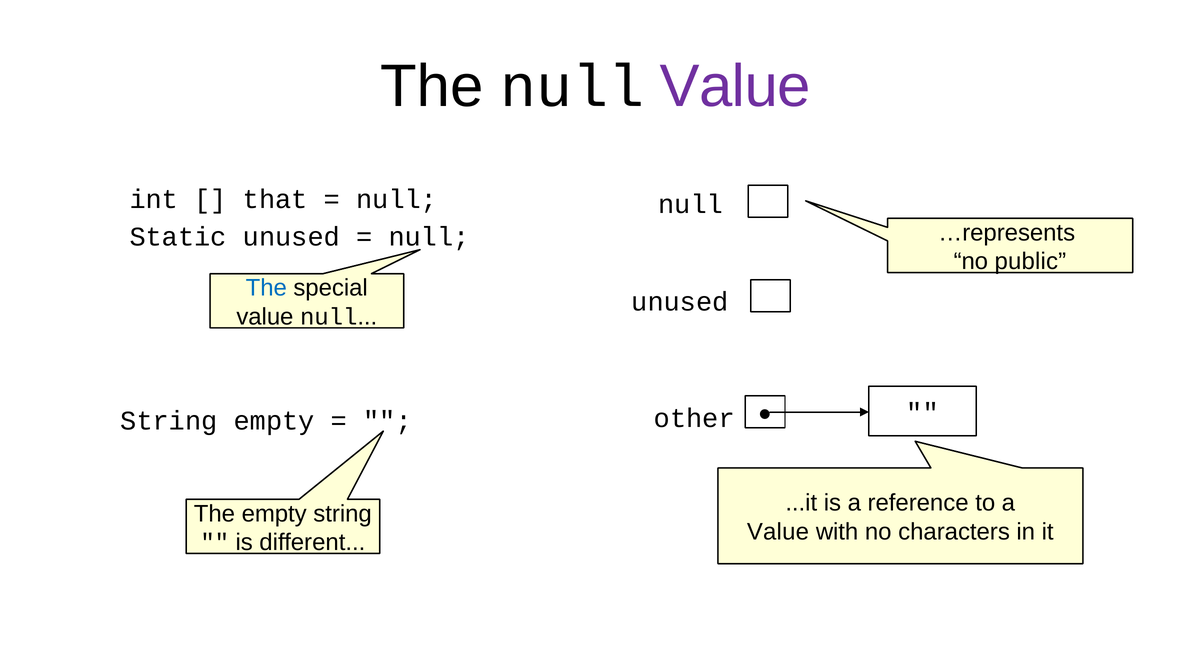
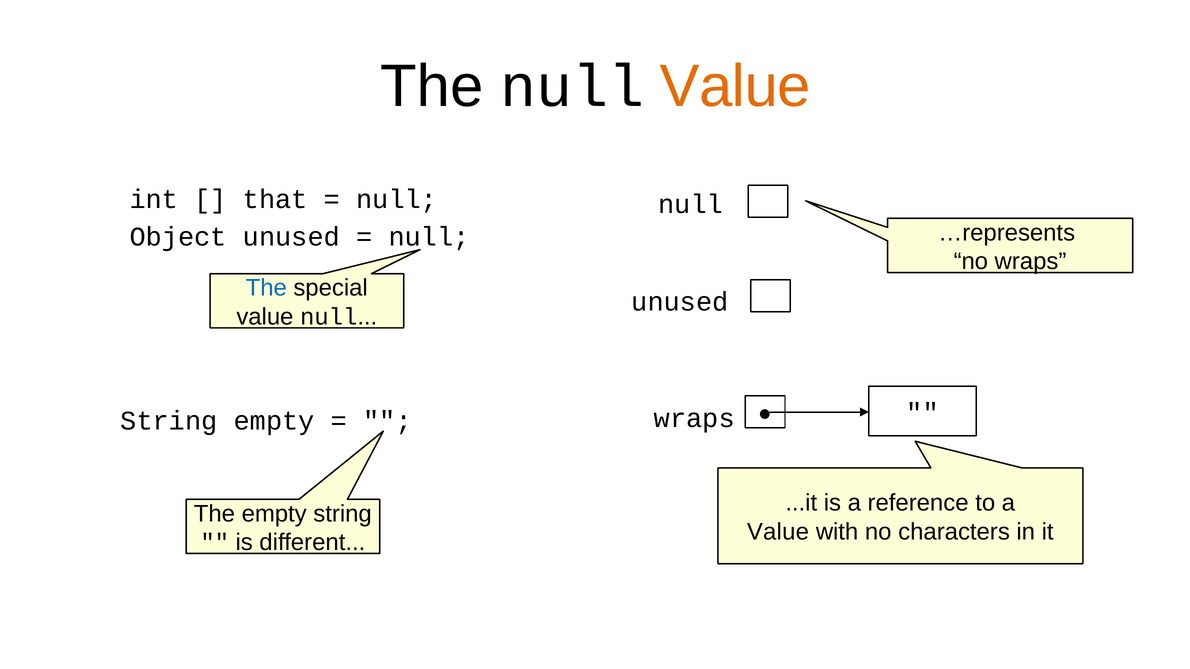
Value colour: purple -> orange (735, 87)
Static: Static -> Object (178, 237)
no public: public -> wraps (1030, 262)
other: other -> wraps (694, 418)
